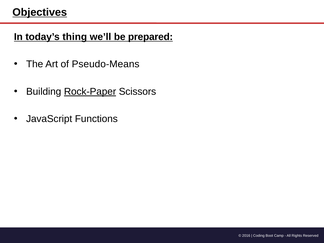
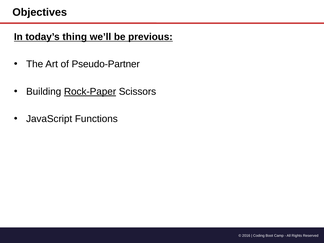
Objectives underline: present -> none (40, 12)
prepared: prepared -> previous (150, 37)
Pseudo-Means: Pseudo-Means -> Pseudo-Partner (106, 64)
